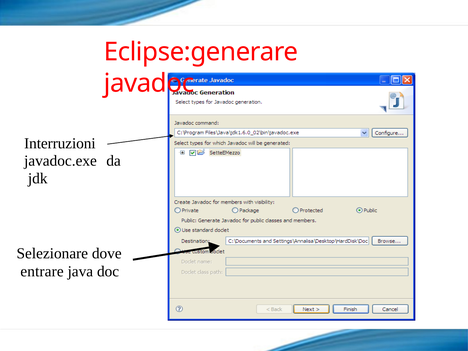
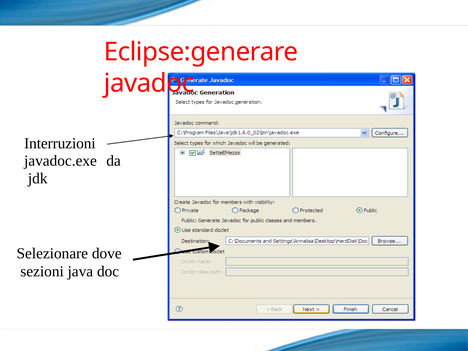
entrare: entrare -> sezioni (42, 271)
